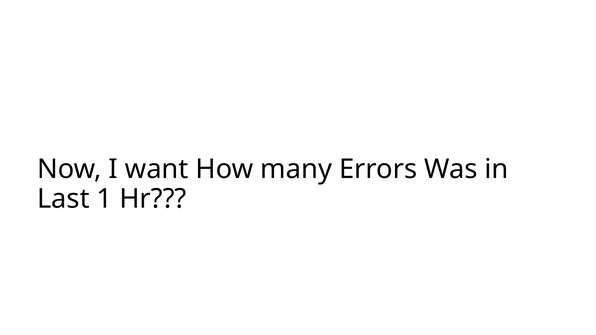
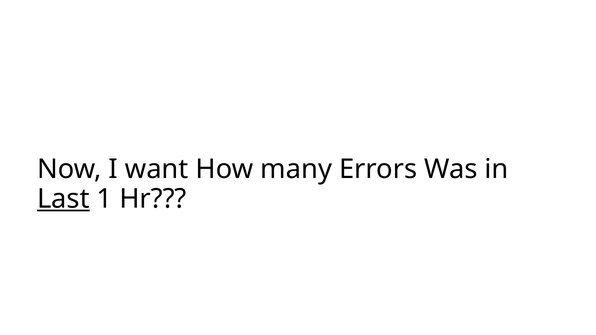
Last underline: none -> present (63, 199)
